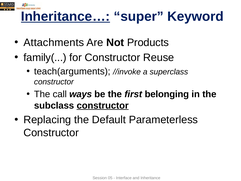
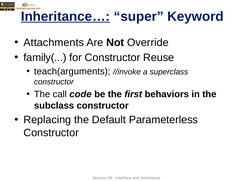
Products: Products -> Override (148, 43)
ways: ways -> code (81, 94)
belonging: belonging -> behaviors (167, 94)
constructor underline: present -> none (103, 105)
